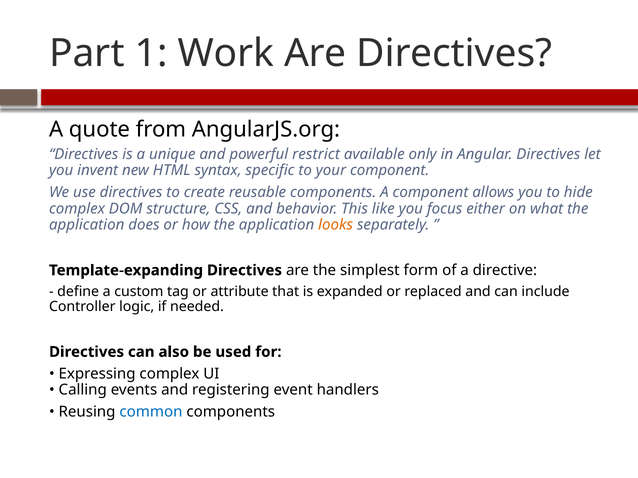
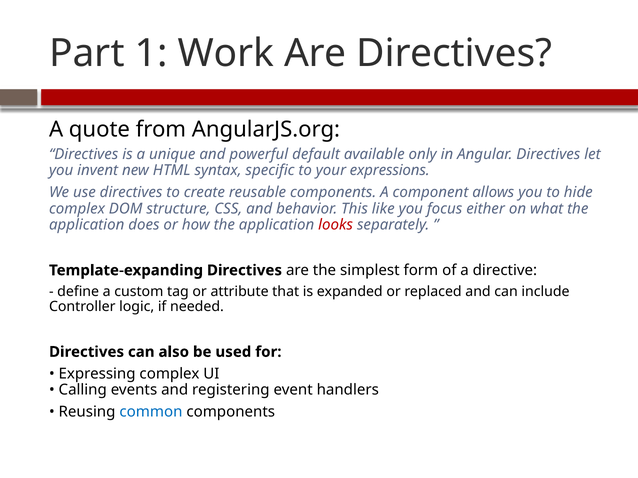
restrict: restrict -> default (316, 154)
your component: component -> expressions (390, 171)
looks colour: orange -> red (336, 225)
